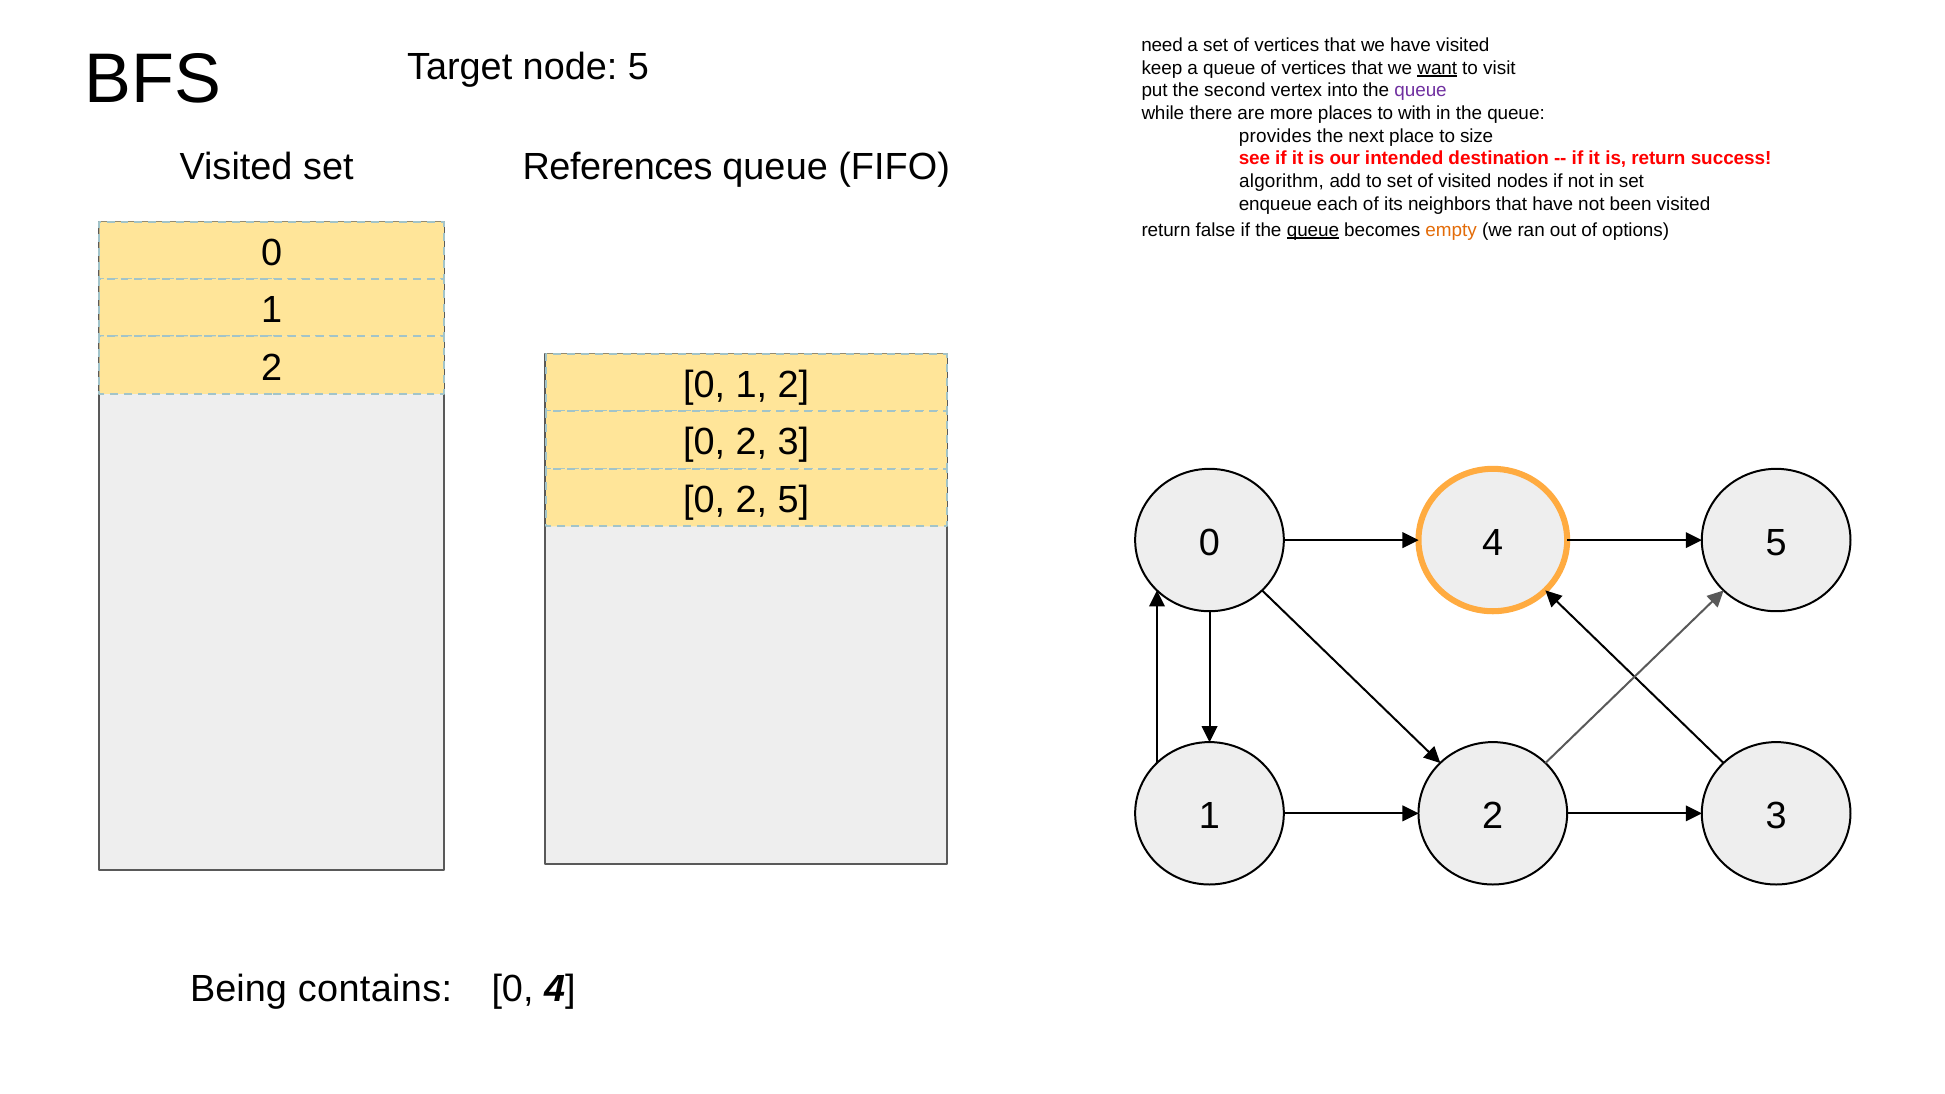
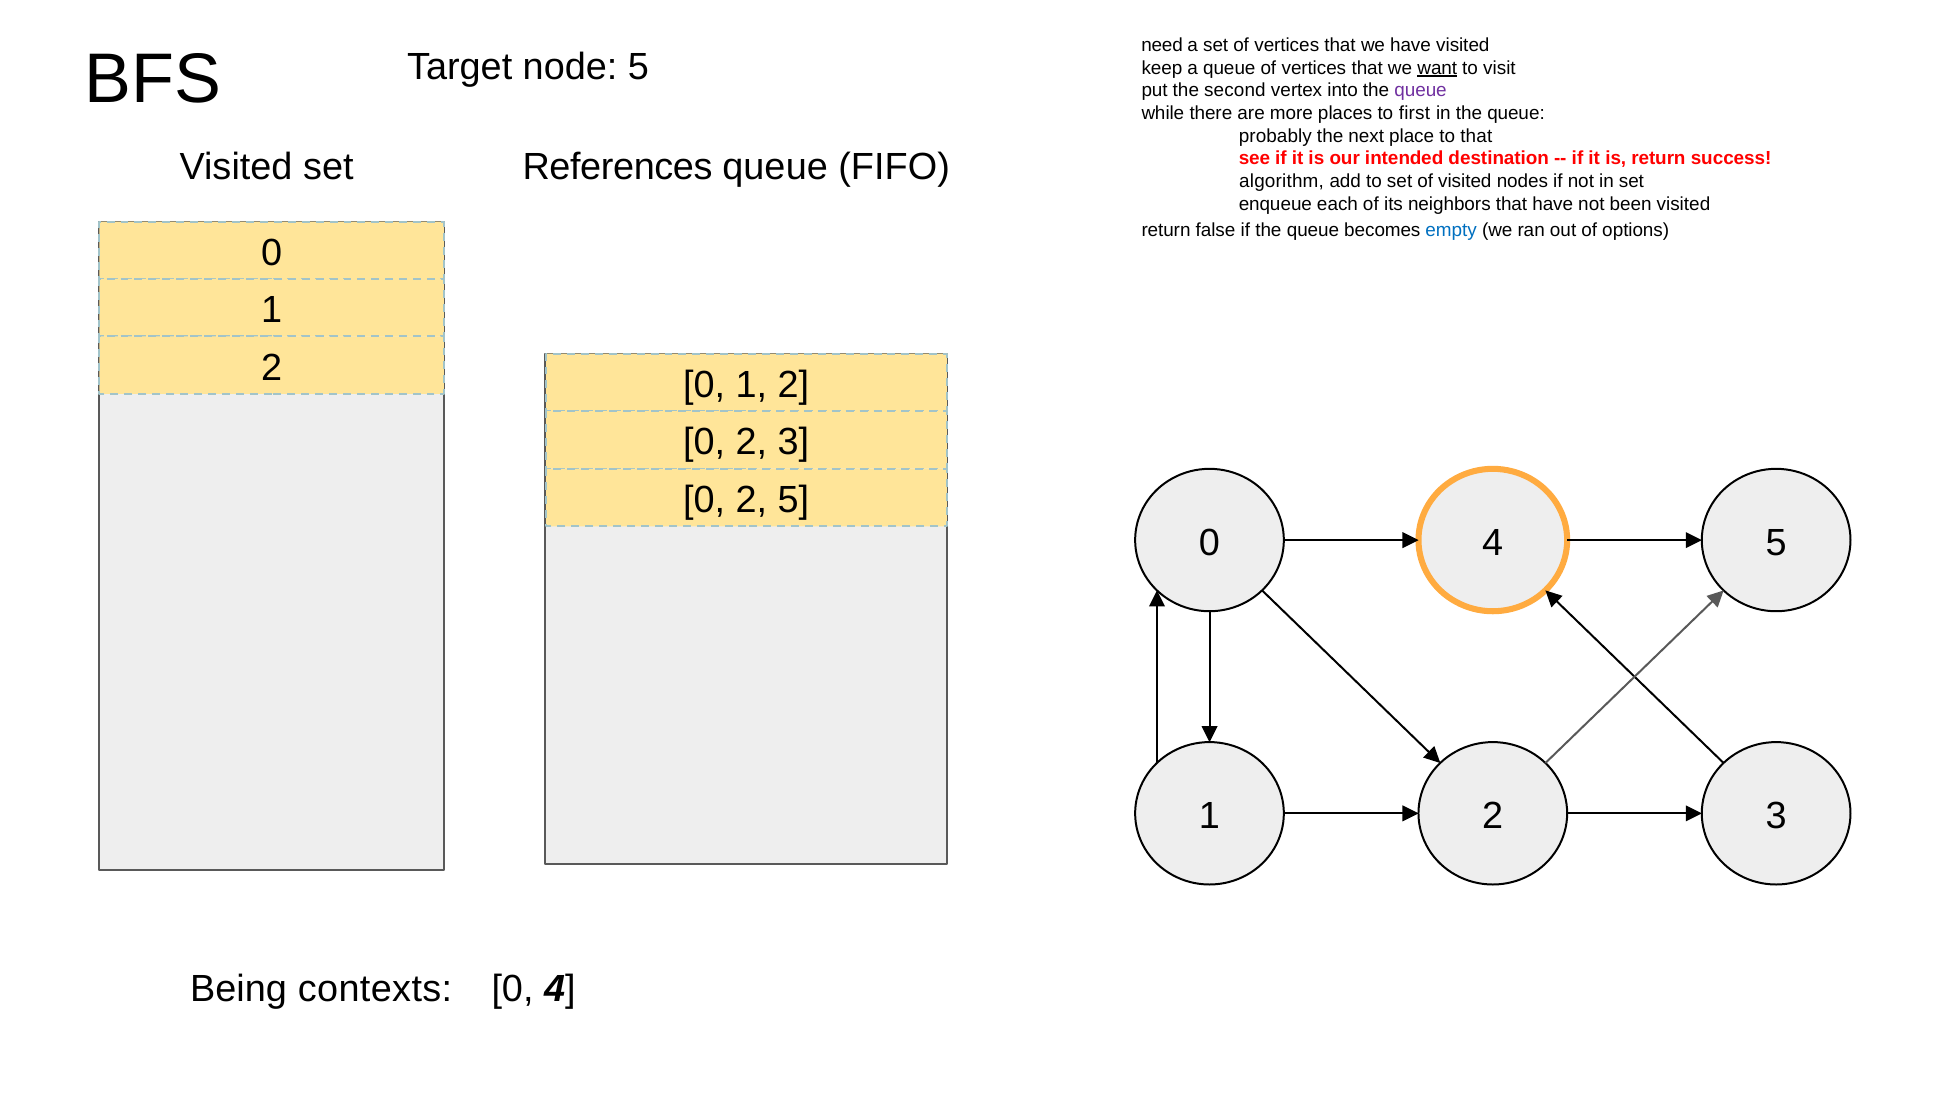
with: with -> first (1415, 113)
provides: provides -> probably (1275, 136)
to size: size -> that (1476, 136)
queue underline: present -> none (1313, 230)
empty colour: orange -> blue (1451, 230)
contains: contains -> contexts (375, 989)
